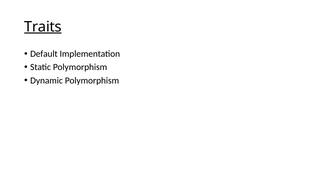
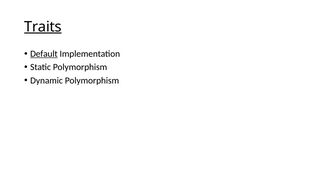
Default underline: none -> present (44, 54)
